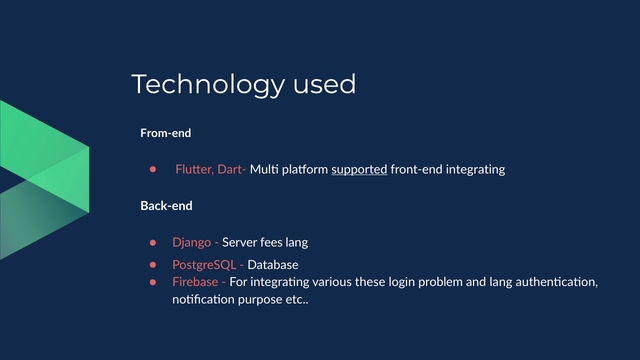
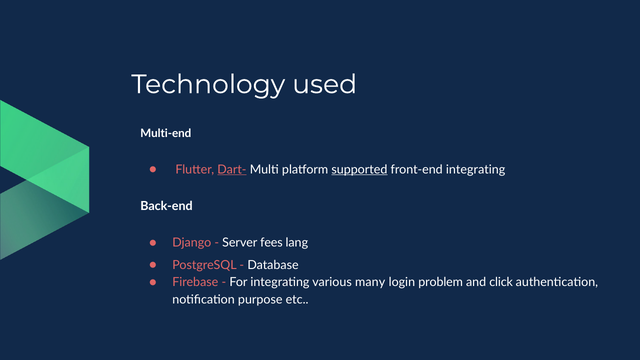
From-end: From-end -> Multi-end (166, 133)
Dart- underline: none -> present (232, 169)
these: these -> many (370, 282)
and lang: lang -> click (501, 282)
